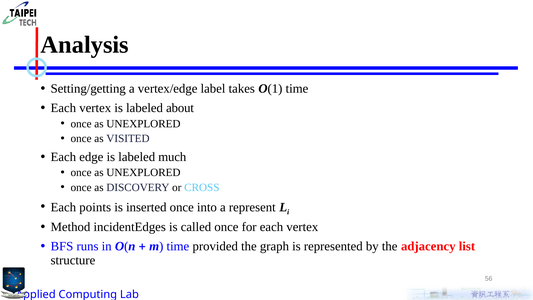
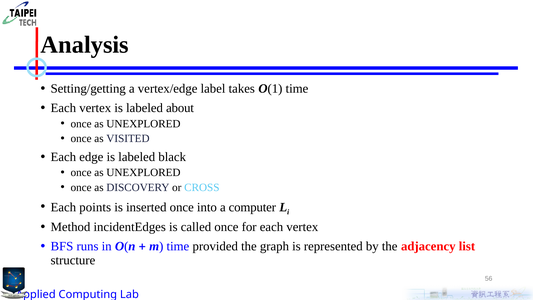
much: much -> black (172, 157)
represent: represent -> computer (252, 207)
